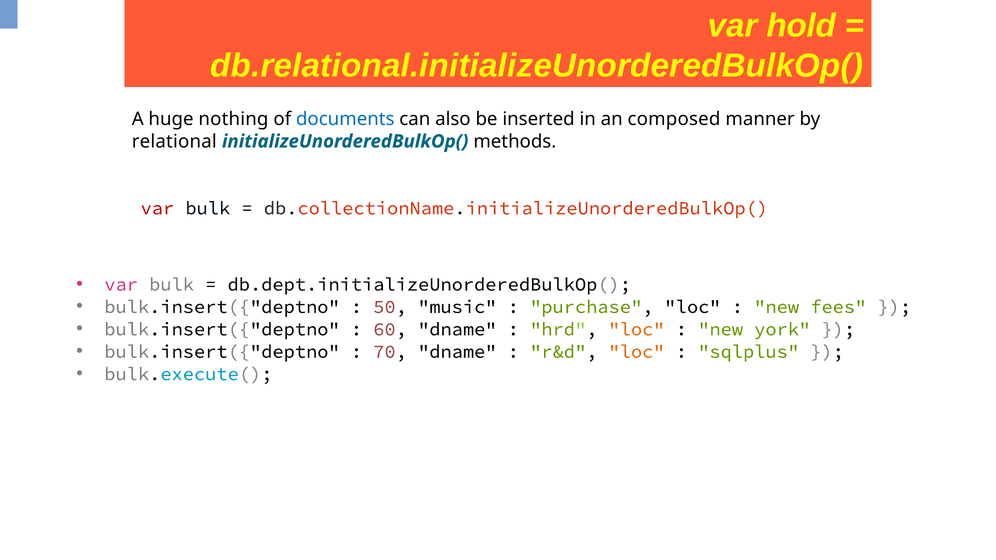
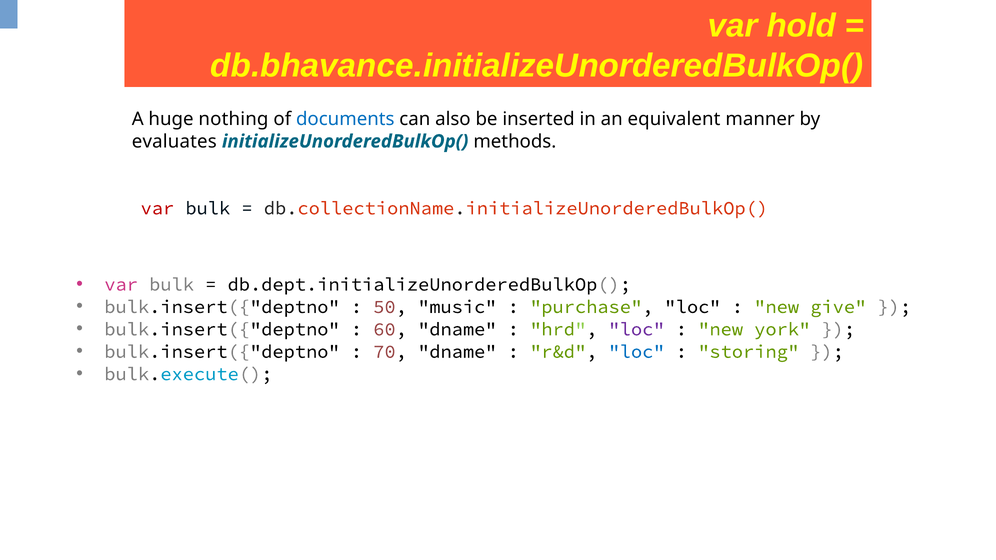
db.relational.initializeUnorderedBulkOp(: db.relational.initializeUnorderedBulkOp( -> db.bhavance.initializeUnorderedBulkOp( (537, 66)
composed: composed -> equivalent (674, 119)
relational: relational -> evaluates (174, 141)
fees: fees -> give (838, 307)
loc colour: orange -> purple (637, 329)
loc colour: orange -> blue (637, 352)
sqlplus: sqlplus -> storing (749, 352)
